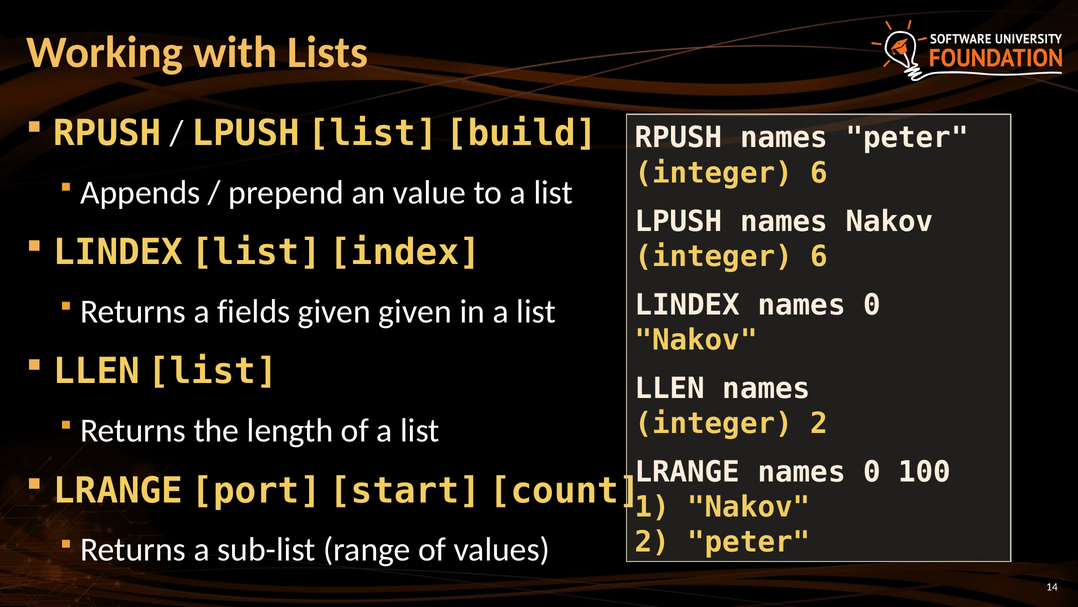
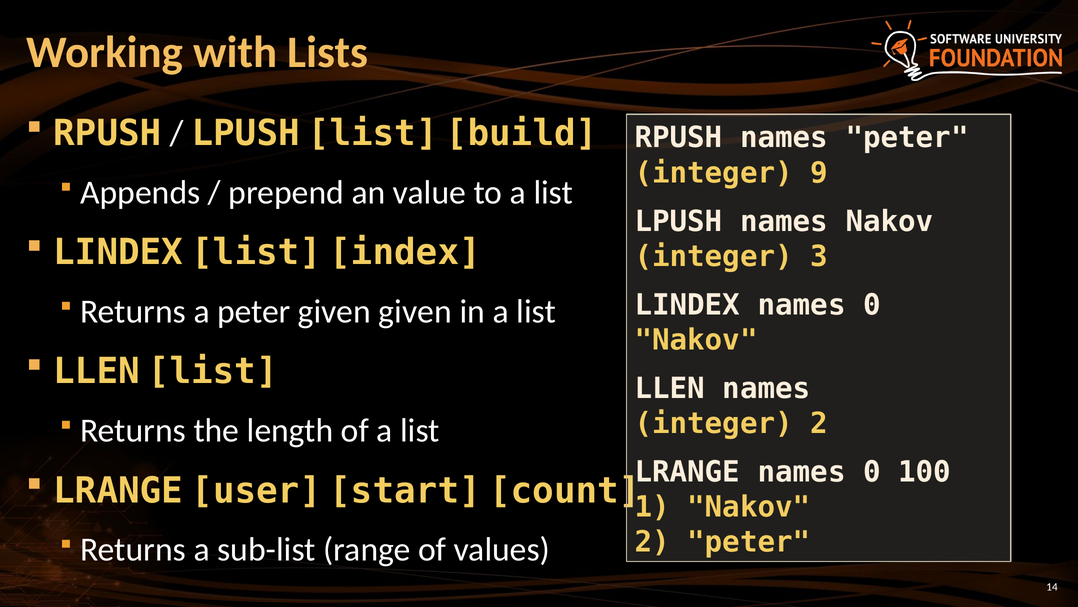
6: 6 -> 9 (819, 173)
6: 6 -> 3 (819, 256)
a fields: fields -> peter (254, 312)
port: port -> user (256, 490)
